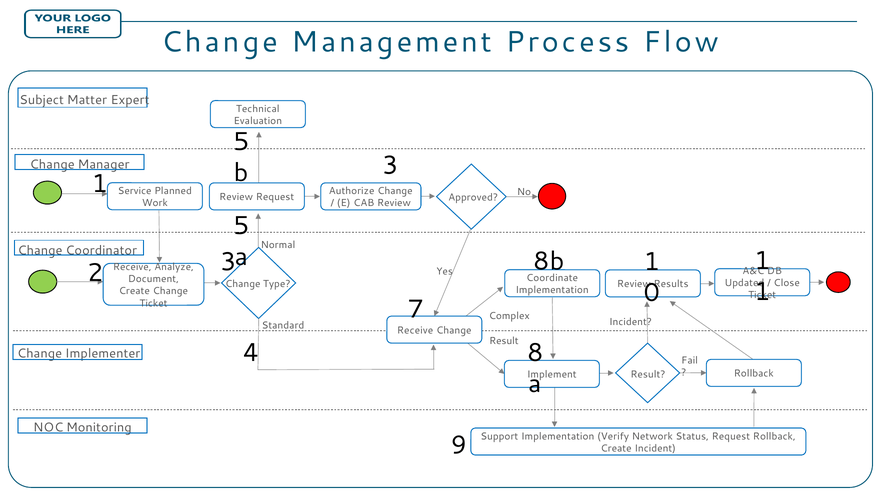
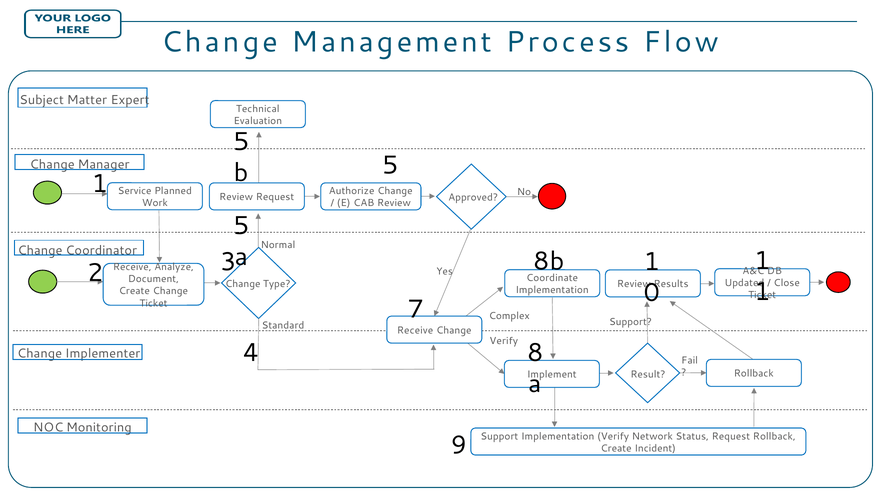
3: 3 -> 5 (390, 165)
Incident: Incident -> Support (631, 322)
Result: Result -> Verify (504, 341)
